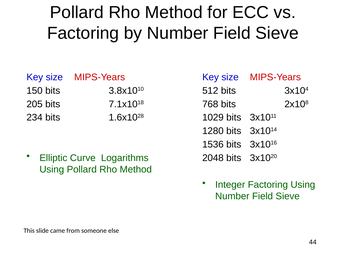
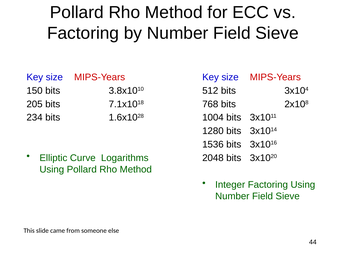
1029: 1029 -> 1004 (213, 118)
